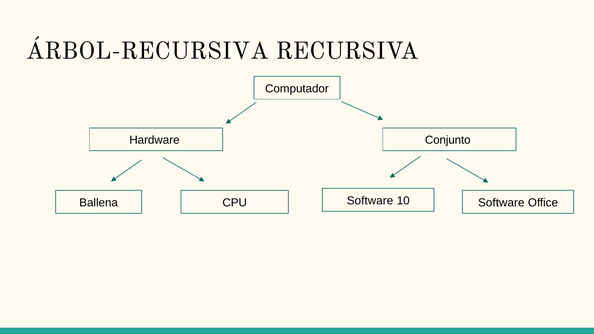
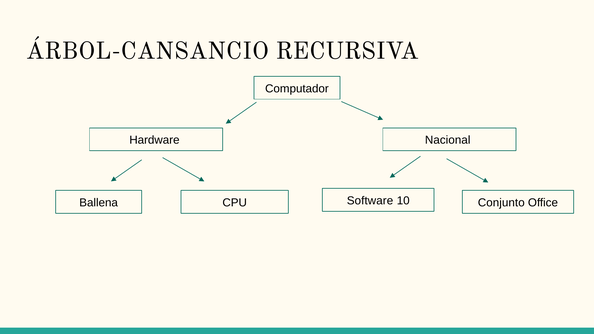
ÁRBOL-RECURSIVA: ÁRBOL-RECURSIVA -> ÁRBOL-CANSANCIO (147, 51)
Conjunto: Conjunto -> Nacional (448, 140)
10 Software: Software -> Conjunto (501, 203)
